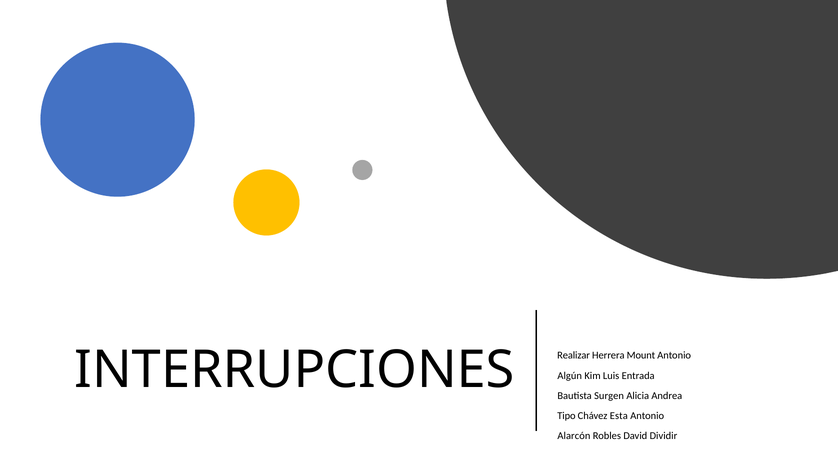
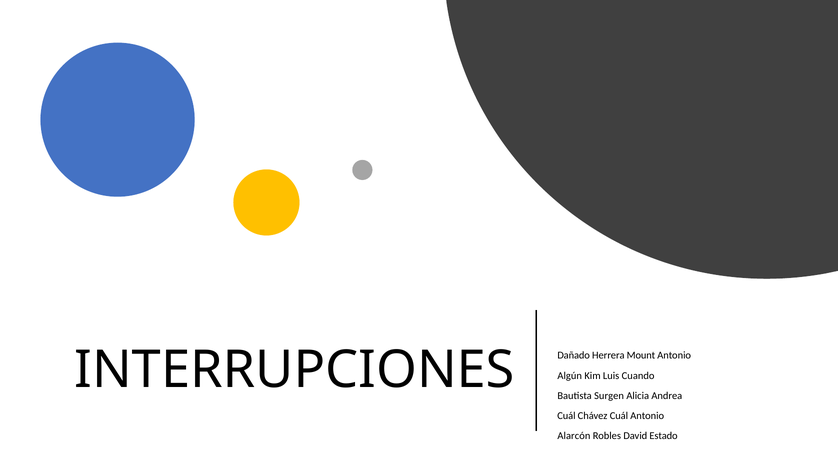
Realizar: Realizar -> Dañado (574, 356)
Entrada: Entrada -> Cuando (638, 376)
Tipo: Tipo -> Cuál (566, 416)
Chávez Esta: Esta -> Cuál (619, 416)
Dividir: Dividir -> Estado (664, 436)
